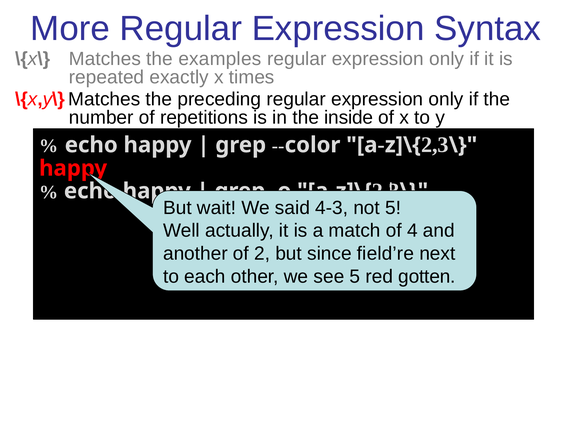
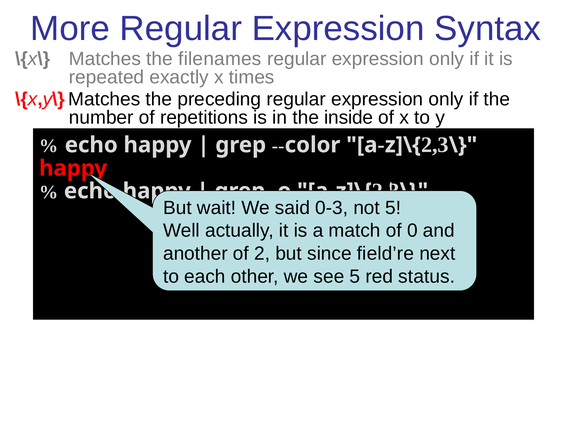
examples: examples -> filenames (220, 59)
4-3: 4-3 -> 0-3 (332, 208)
4: 4 -> 0 (412, 231)
gotten: gotten -> status (427, 276)
